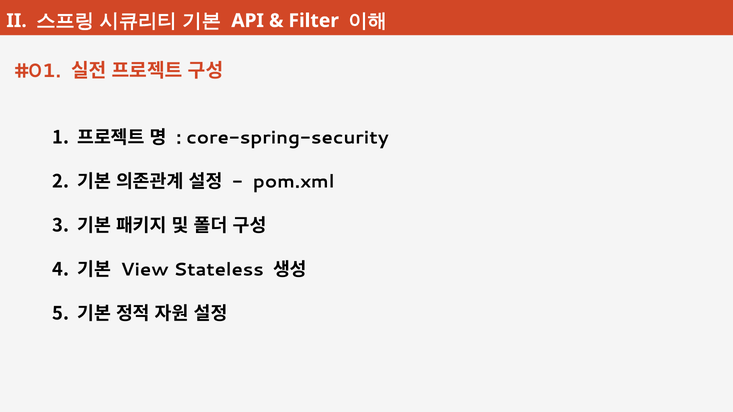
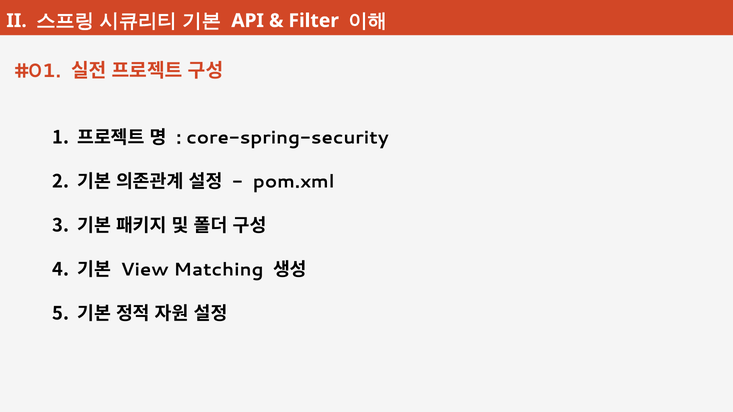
Stateless: Stateless -> Matching (219, 270)
